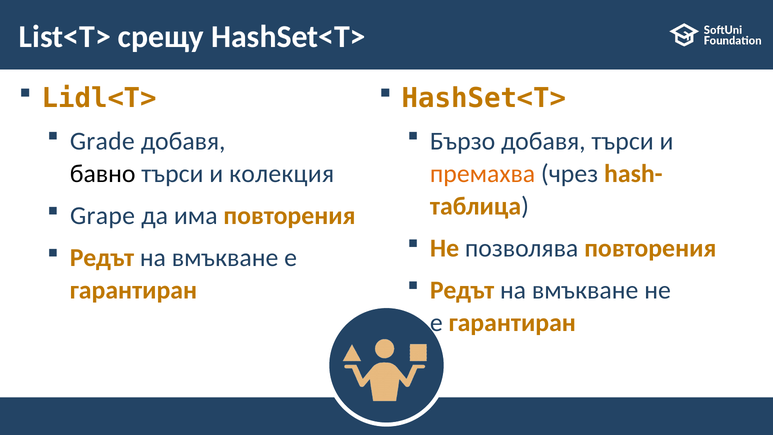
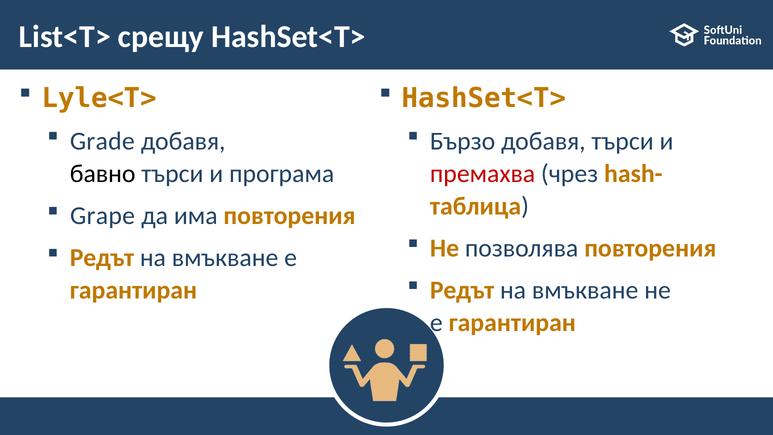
Lidl<T>: Lidl<T> -> Lyle<T> (99, 98)
колекция: колекция -> програма (282, 174)
премахва colour: orange -> red (483, 174)
